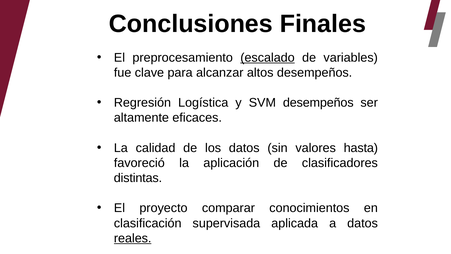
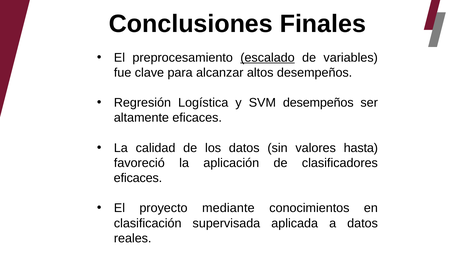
distintas: distintas -> eficaces (138, 178)
comparar: comparar -> mediante (228, 208)
reales underline: present -> none (133, 238)
